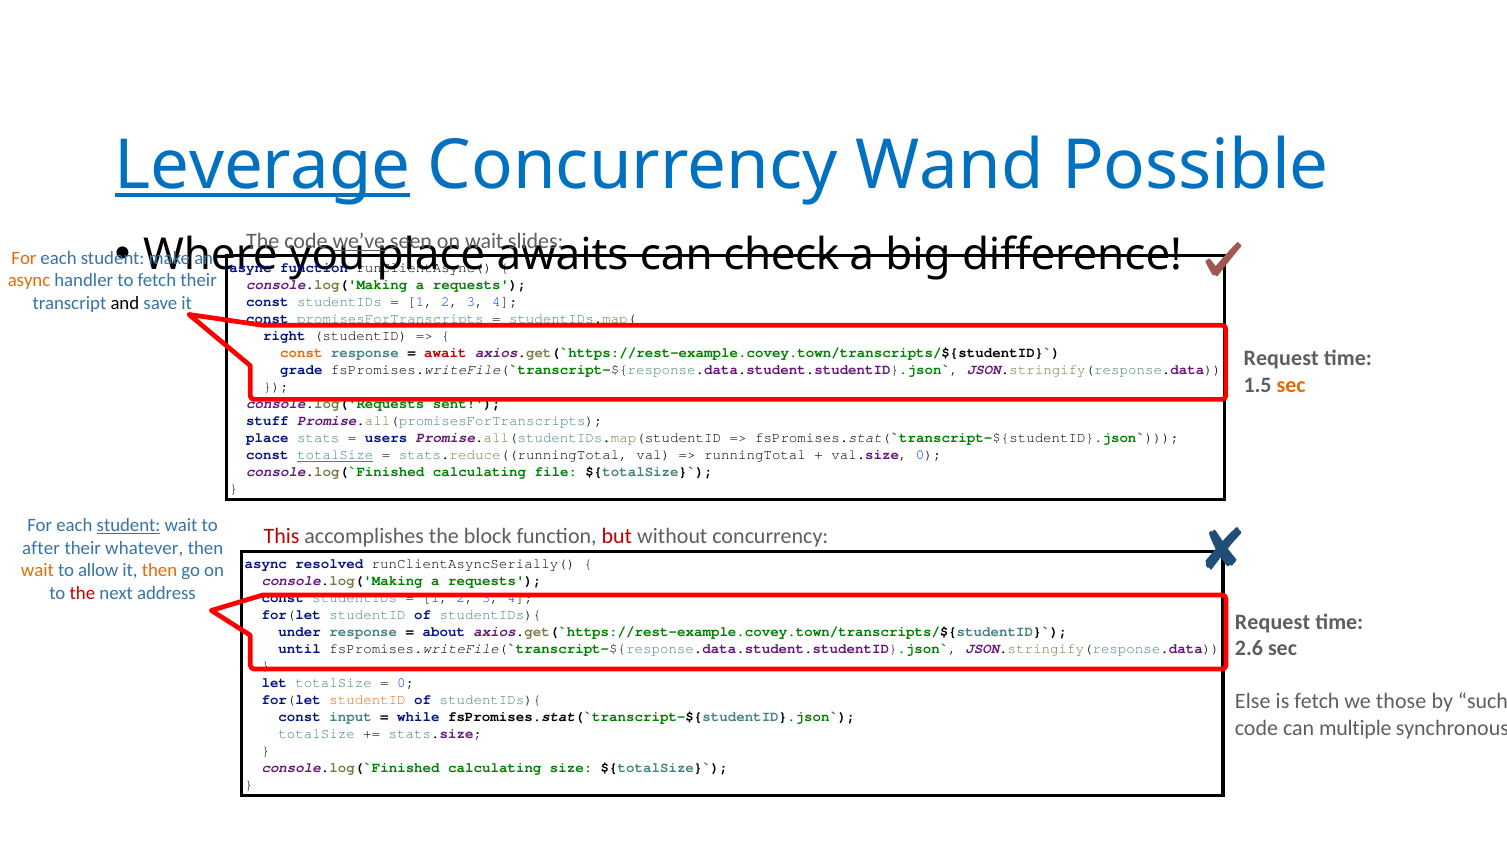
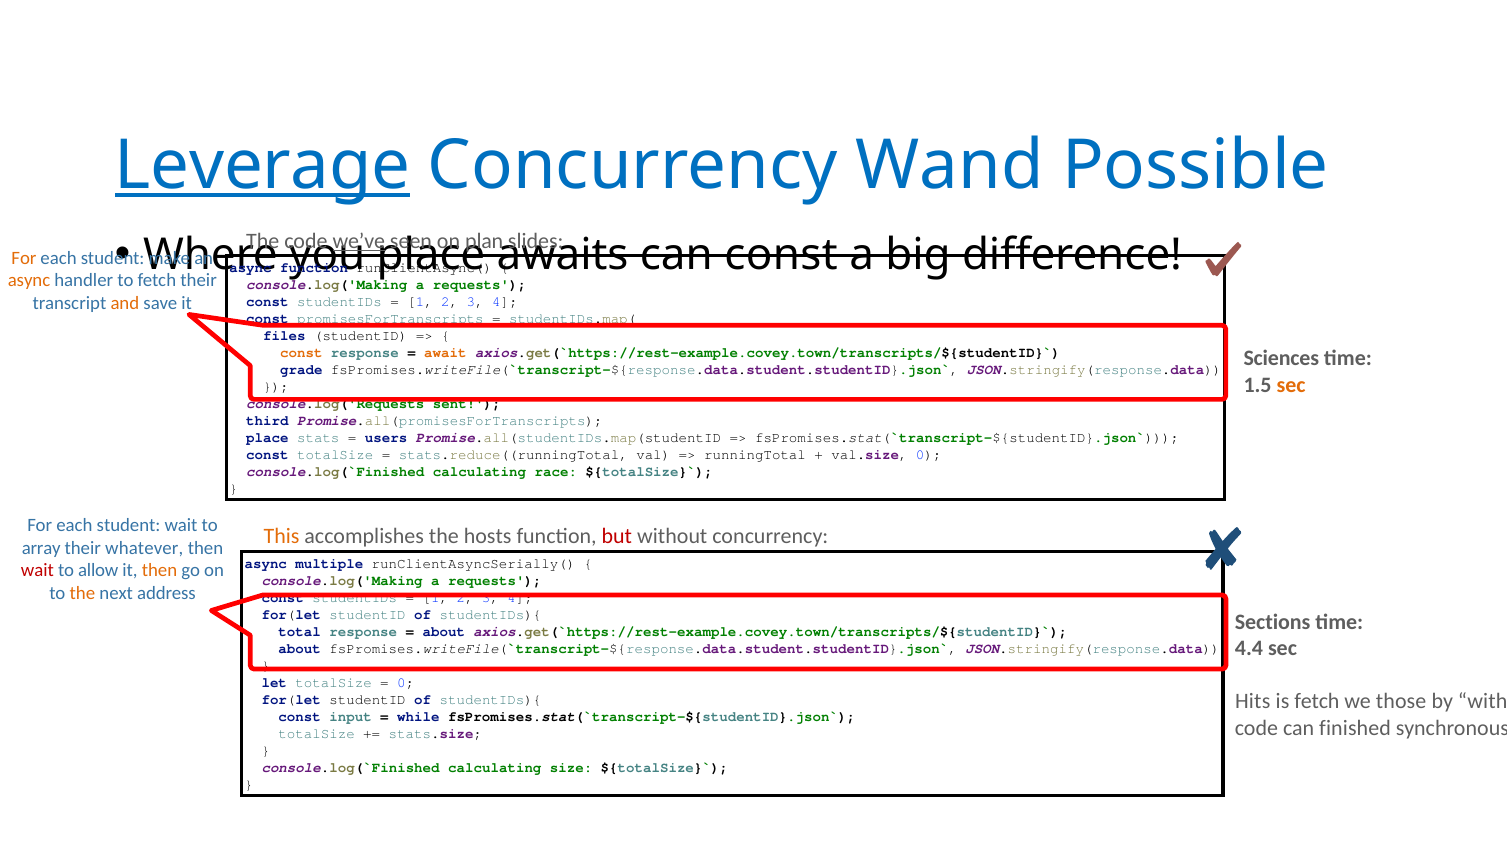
wait: wait -> plan (484, 241)
can check: check -> const (781, 255)
and colour: black -> orange (125, 303)
right: right -> files (284, 336)
await colour: red -> orange (445, 353)
Request: Request -> Sciences (1281, 358)
stuff: stuff -> third (267, 421)
totalSize underline: present -> none (335, 455)
file: file -> race (556, 472)
student underline: present -> none (129, 525)
This colour: red -> orange (281, 536)
block: block -> hosts (488, 536)
after: after -> array (41, 548)
resolved: resolved -> multiple (329, 564)
wait colour: orange -> red (37, 570)
the colour: red -> orange (82, 593)
Request: Request -> Sections (1273, 622)
under: under -> total (300, 632)
2.6: 2.6 -> 4.4 (1249, 648)
until: until -> about (300, 649)
Else: Else -> Hits (1253, 701)
such: such -> with (1483, 701)
studentID colour: orange -> black (368, 700)
multiple: multiple -> finished (1355, 728)
